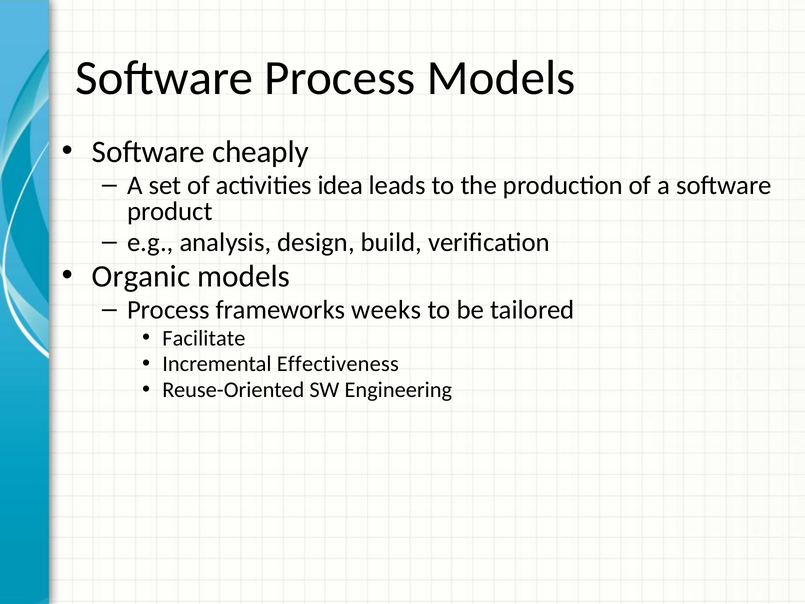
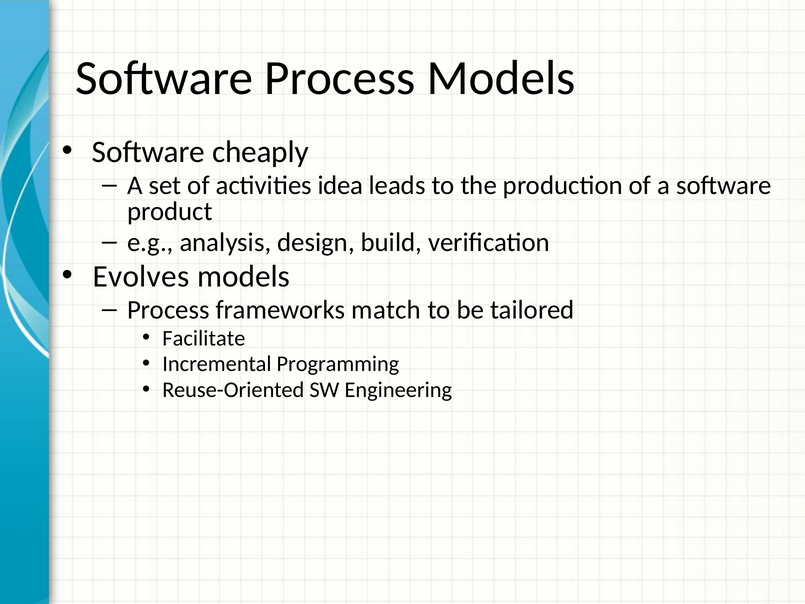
Organic: Organic -> Evolves (141, 276)
weeks: weeks -> match (386, 310)
Effectiveness: Effectiveness -> Programming (338, 364)
